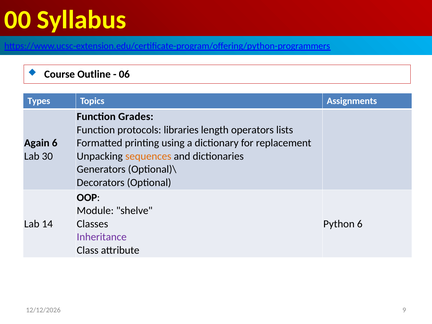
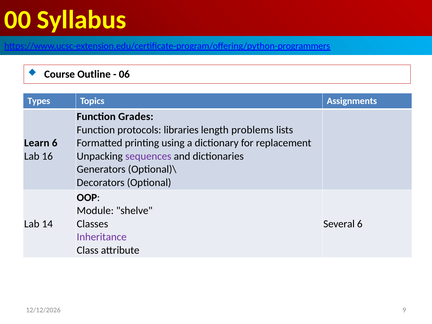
operators: operators -> problems (252, 130)
Again: Again -> Learn (37, 143)
30: 30 -> 16 (47, 156)
sequences colour: orange -> purple (148, 156)
Python: Python -> Several (339, 224)
